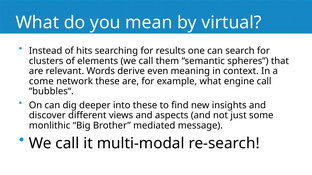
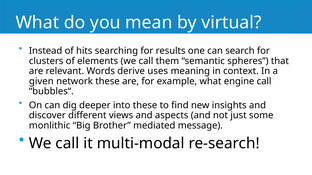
even: even -> uses (158, 71)
come: come -> given (41, 81)
